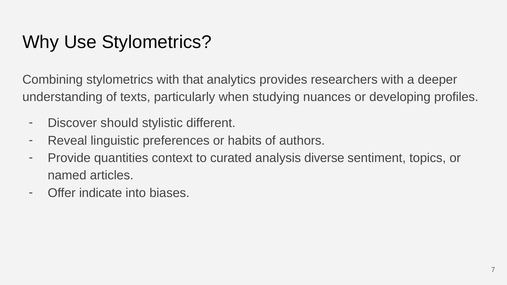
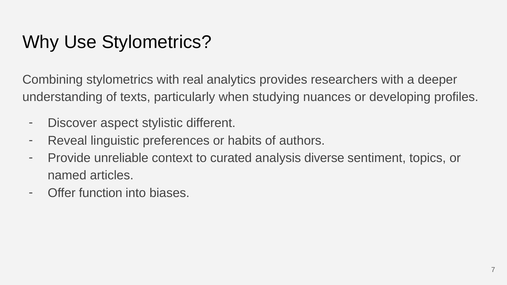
that: that -> real (193, 80)
should: should -> aspect (119, 123)
quantities: quantities -> unreliable (121, 158)
indicate: indicate -> function (101, 193)
